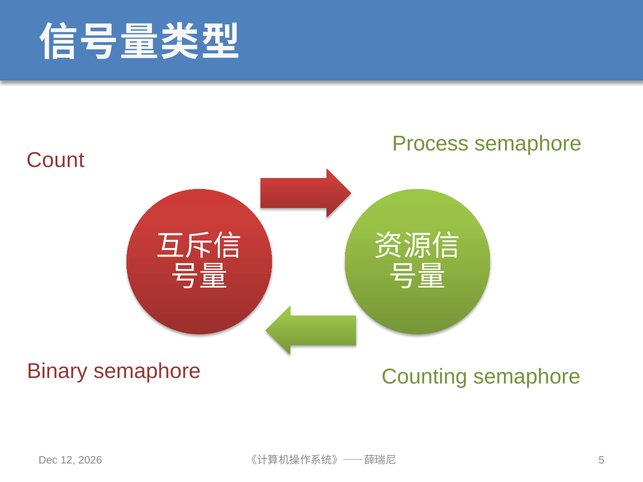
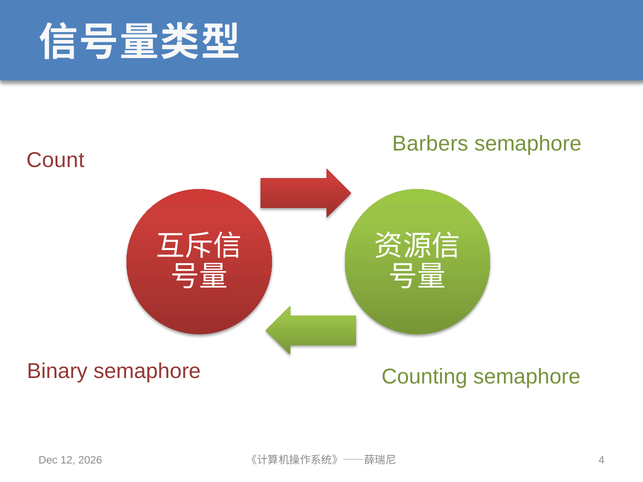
Process: Process -> Barbers (430, 144)
5: 5 -> 4 (601, 461)
